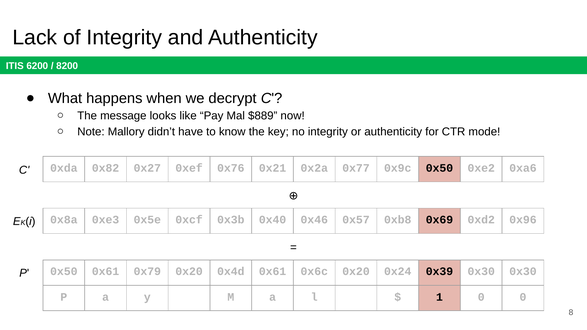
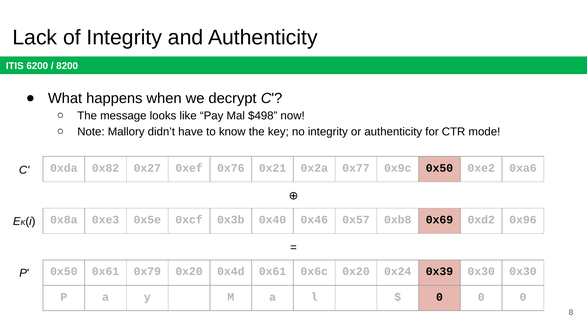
$889: $889 -> $498 (263, 116)
1: 1 -> 0 (439, 297)
